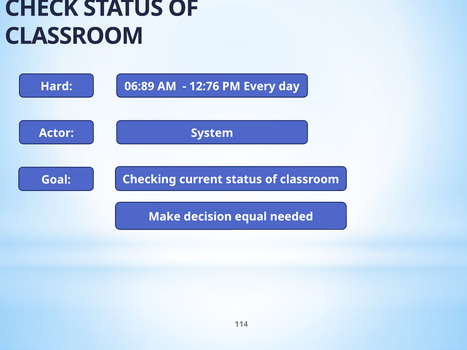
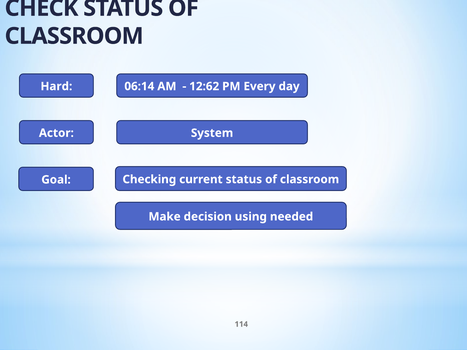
06:89: 06:89 -> 06:14 (139, 86)
12:76: 12:76 -> 12:62 (204, 86)
equal: equal -> using (251, 217)
